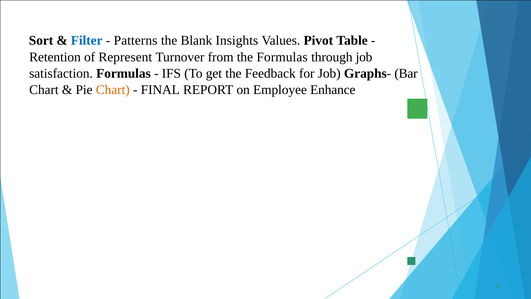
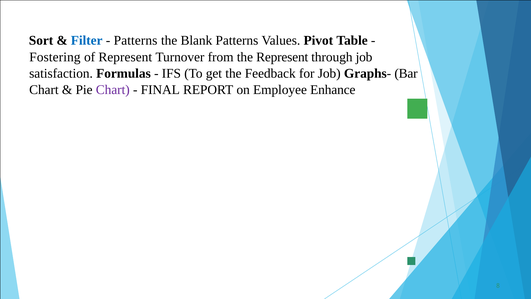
Blank Insights: Insights -> Patterns (237, 40)
Retention: Retention -> Fostering (55, 57)
the Formulas: Formulas -> Represent (282, 57)
Chart colour: orange -> purple (113, 90)
